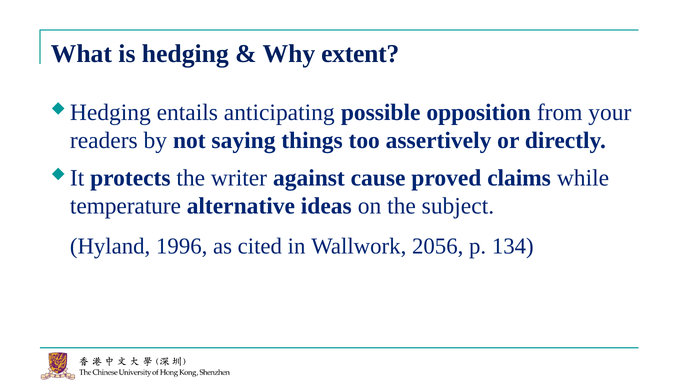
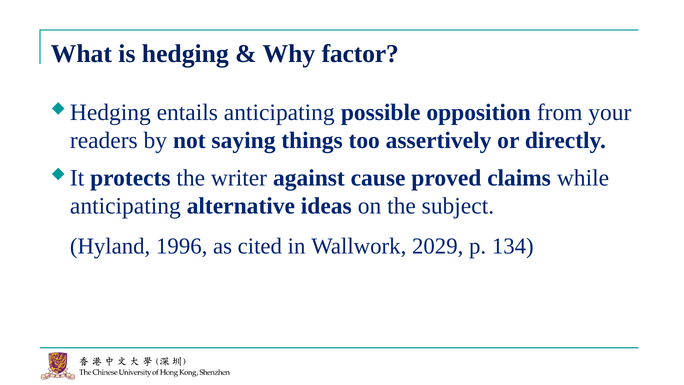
extent: extent -> factor (360, 54)
temperature: temperature -> anticipating (125, 206)
2056: 2056 -> 2029 (438, 246)
